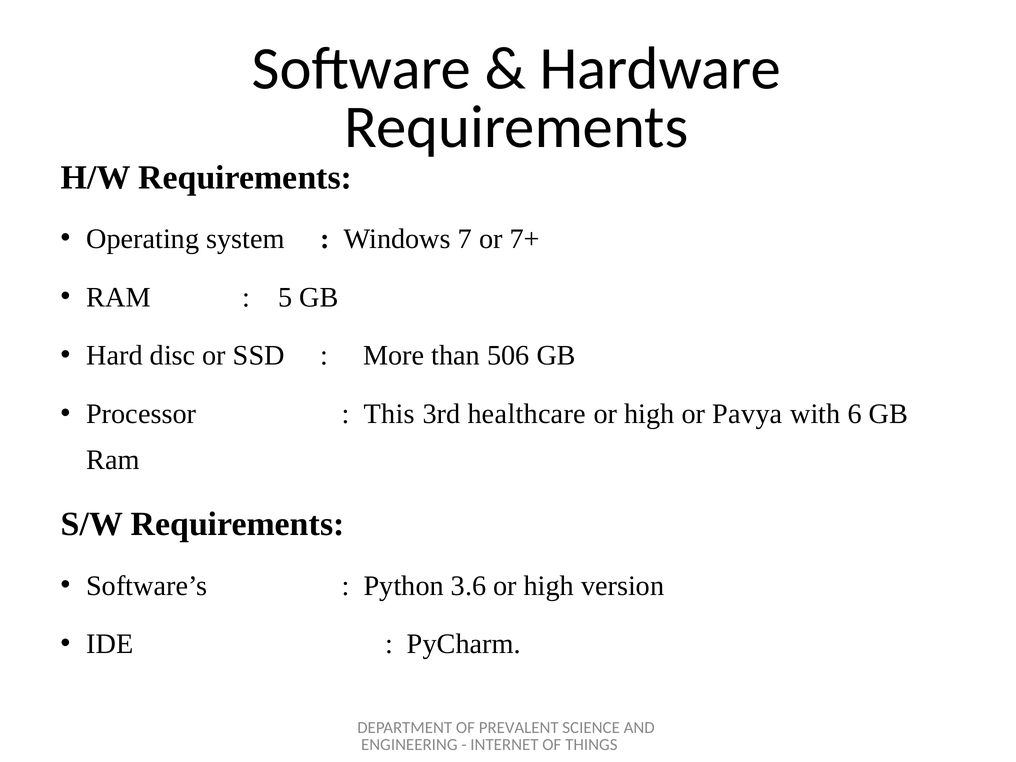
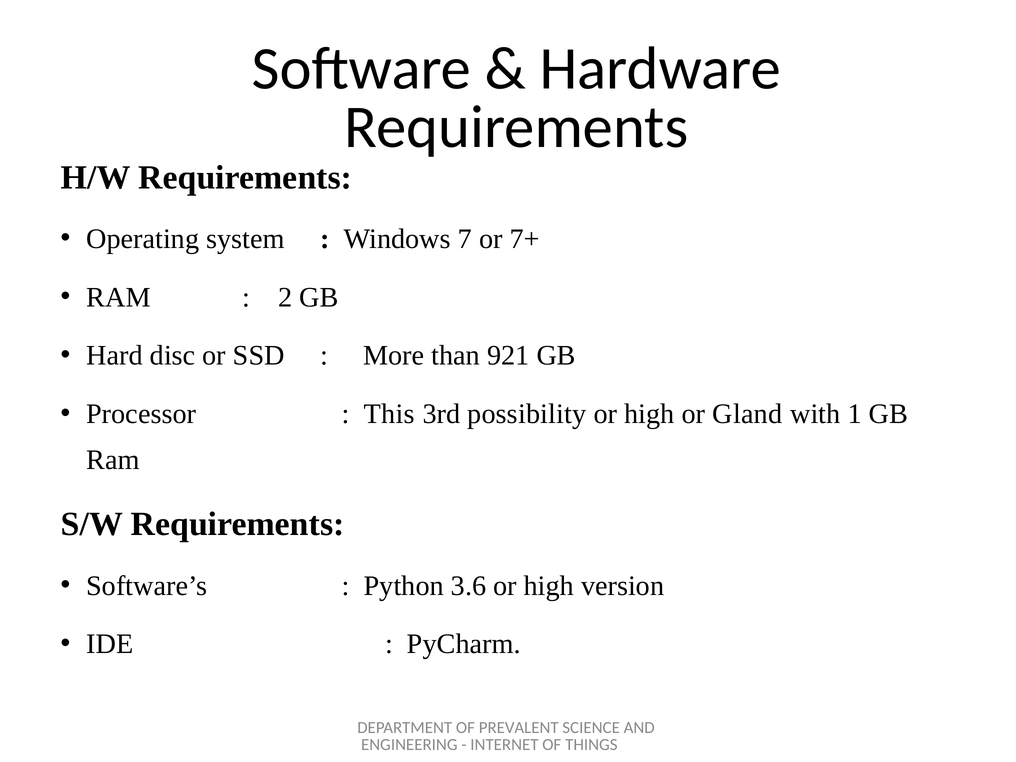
5: 5 -> 2 (285, 297)
506: 506 -> 921 (508, 356)
healthcare: healthcare -> possibility (527, 414)
Pavya: Pavya -> Gland (747, 414)
6: 6 -> 1 (855, 414)
